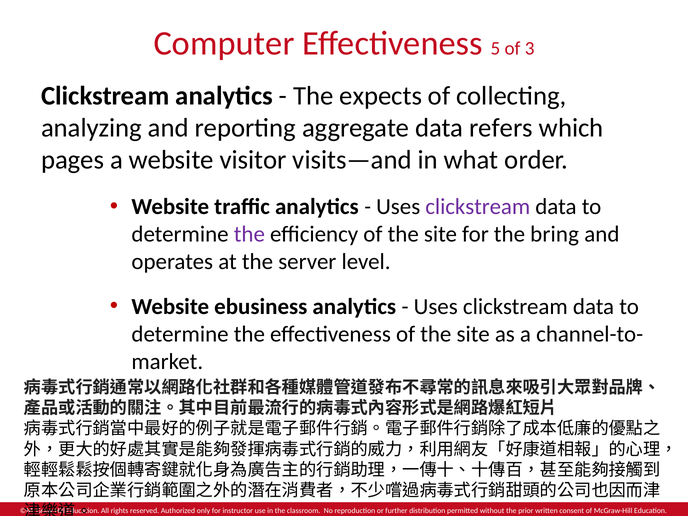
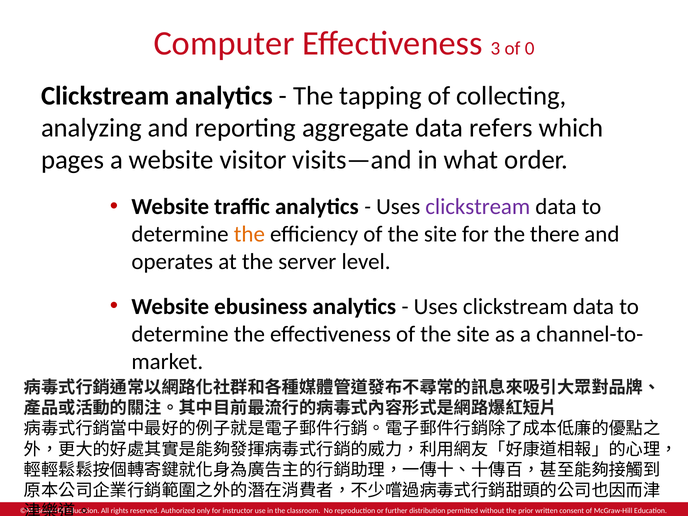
5: 5 -> 3 (495, 49)
3: 3 -> 0 (530, 49)
expects: expects -> tapping (381, 96)
the colour: purple -> orange (249, 234)
bring: bring -> there (555, 234)
